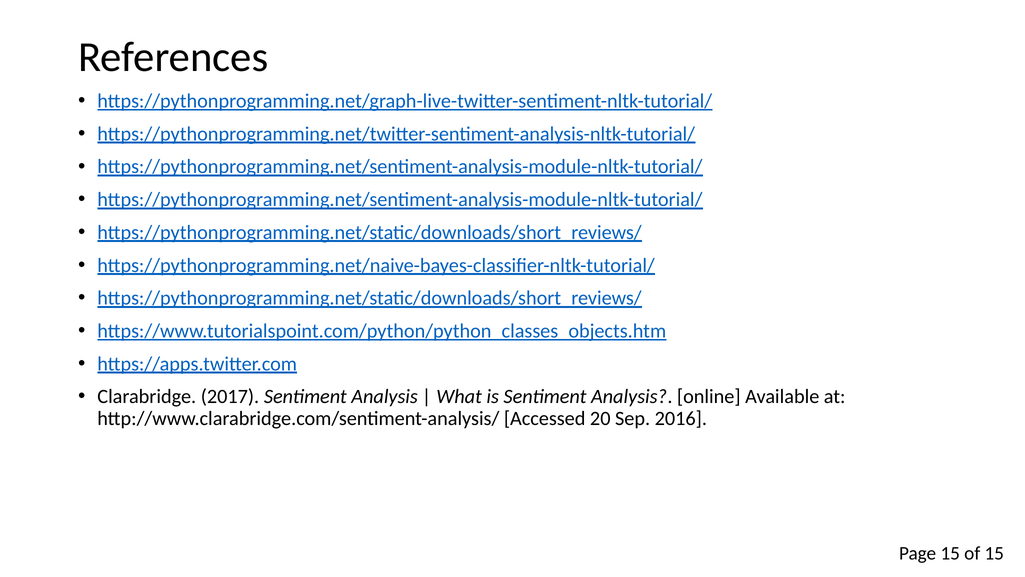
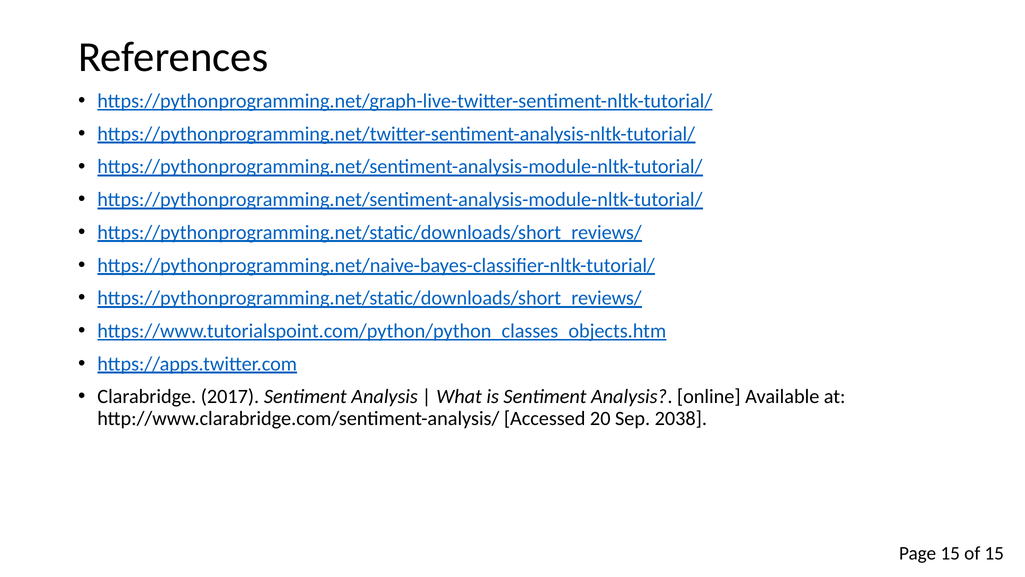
2016: 2016 -> 2038 (681, 418)
